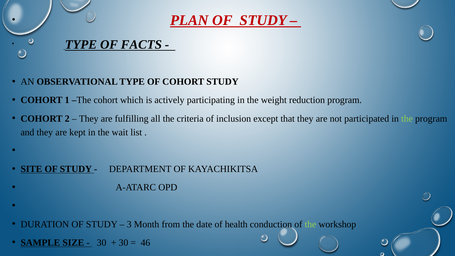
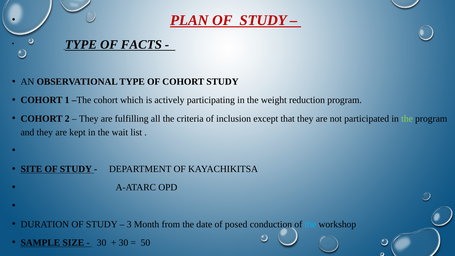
health: health -> posed (236, 224)
the colour: light green -> light blue (310, 224)
46: 46 -> 50 (145, 243)
